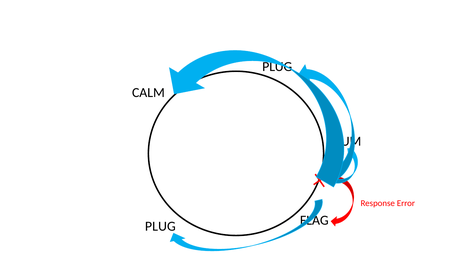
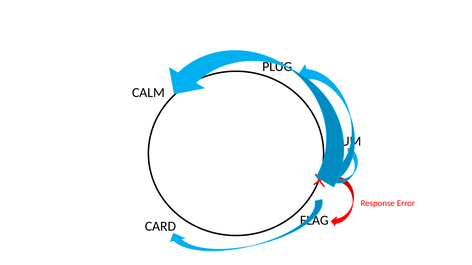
PLUG: PLUG -> CARD (160, 227)
